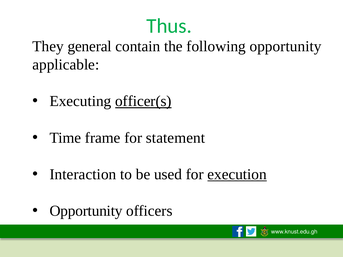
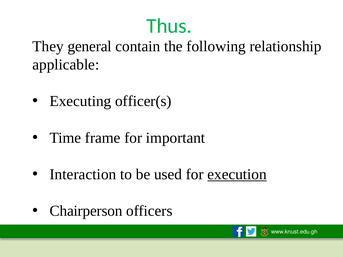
following opportunity: opportunity -> relationship (286, 46)
officer(s underline: present -> none (143, 101)
statement: statement -> important (176, 138)
Opportunity: Opportunity -> Chairperson (86, 211)
